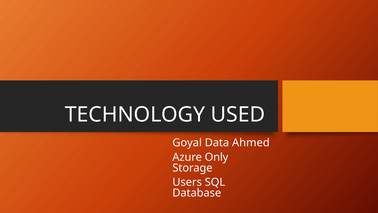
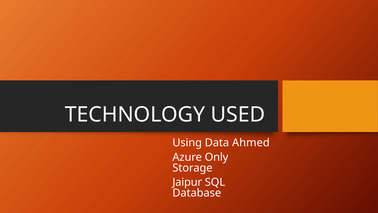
Goyal: Goyal -> Using (187, 143)
Users: Users -> Jaipur (187, 182)
